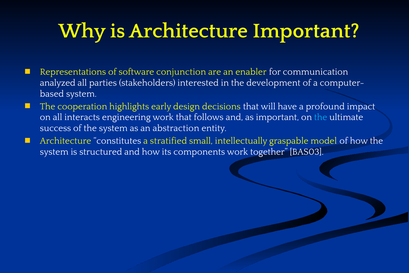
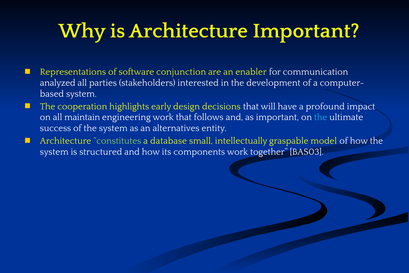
interacts: interacts -> maintain (82, 117)
abstraction: abstraction -> alternatives (176, 128)
constitutes colour: white -> light green (117, 141)
stratified: stratified -> database (169, 141)
